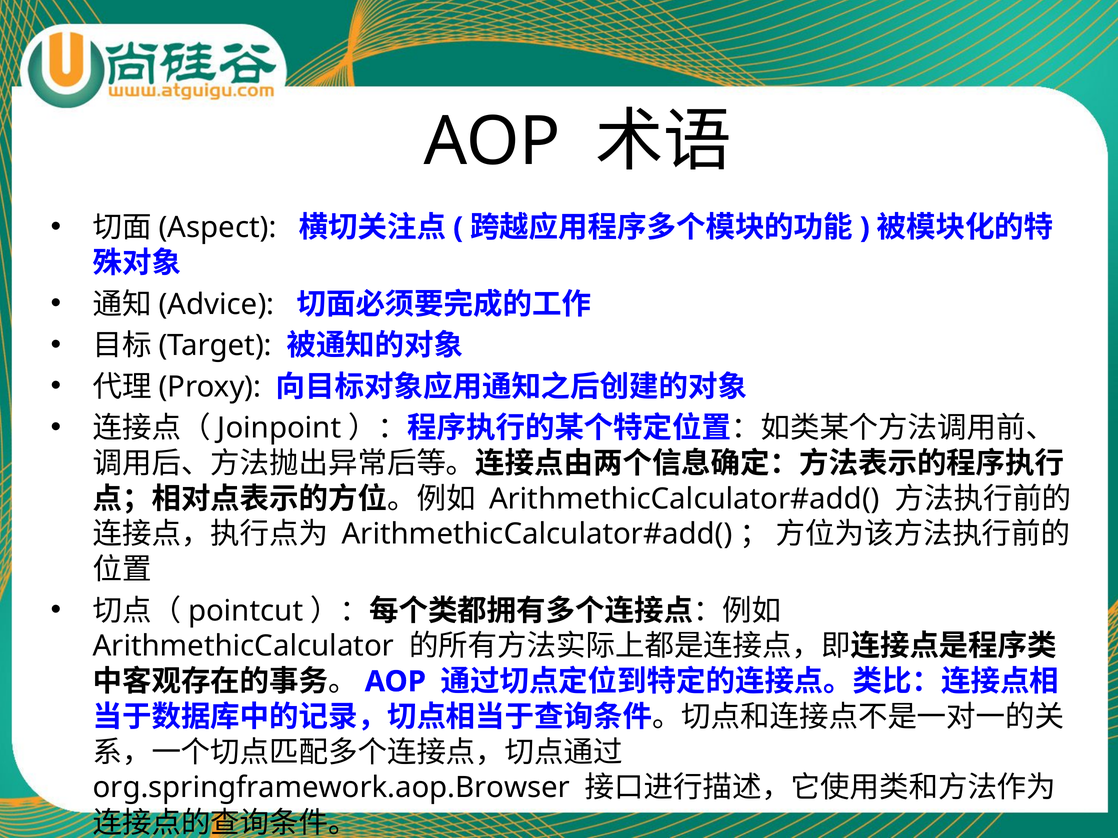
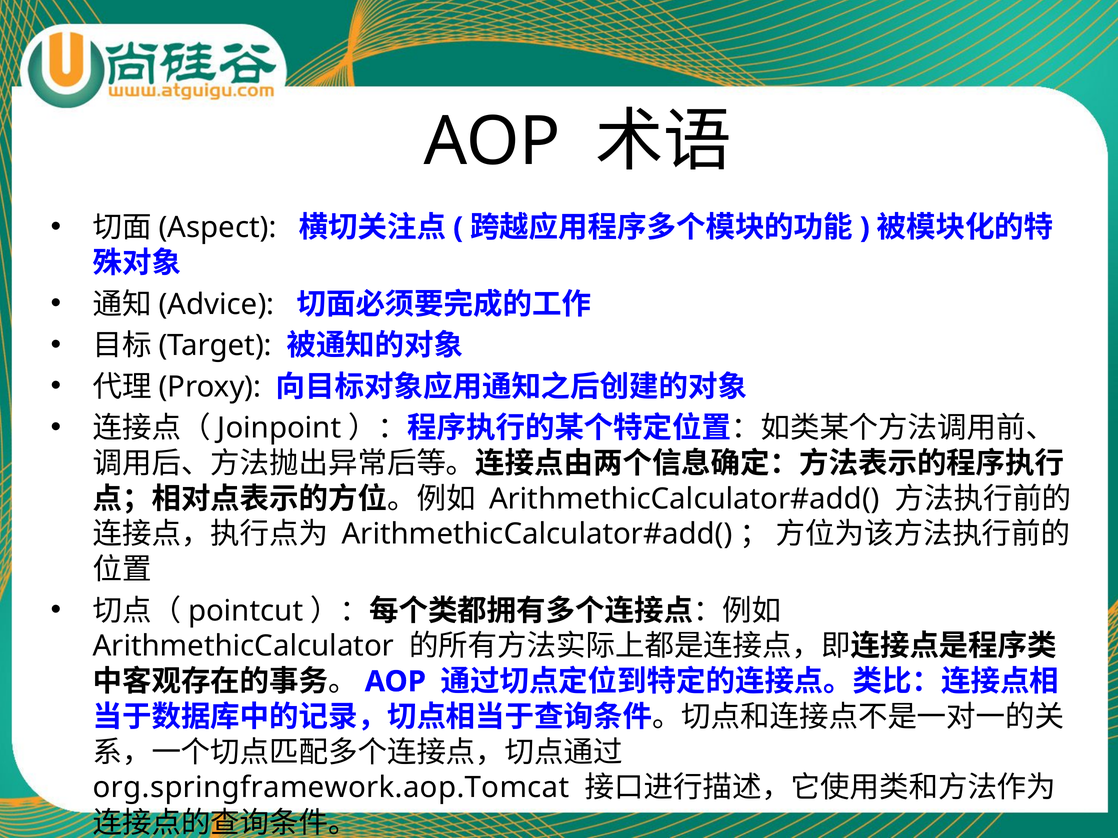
org.springframework.aop.Browser: org.springframework.aop.Browser -> org.springframework.aop.Tomcat (331, 788)
